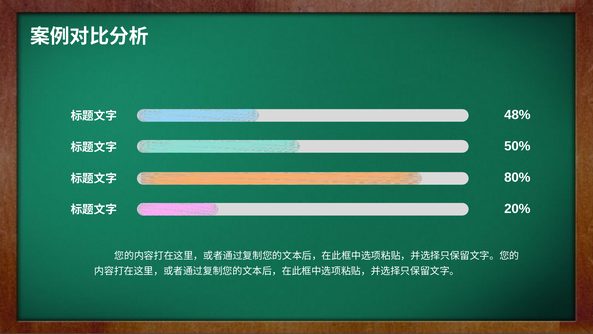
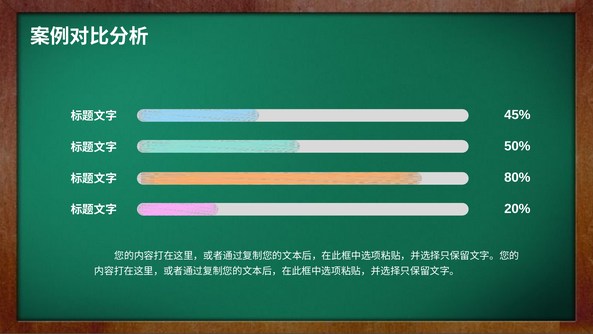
48%: 48% -> 45% (517, 115)
